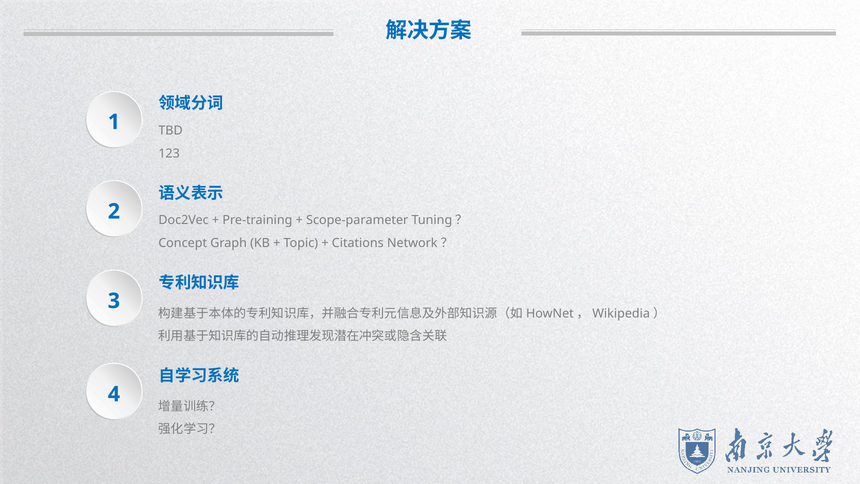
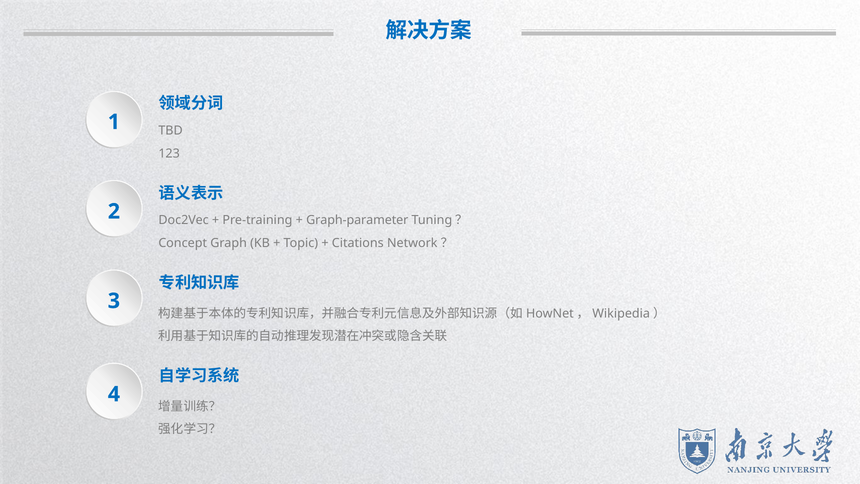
Scope-parameter: Scope-parameter -> Graph-parameter (357, 220)
